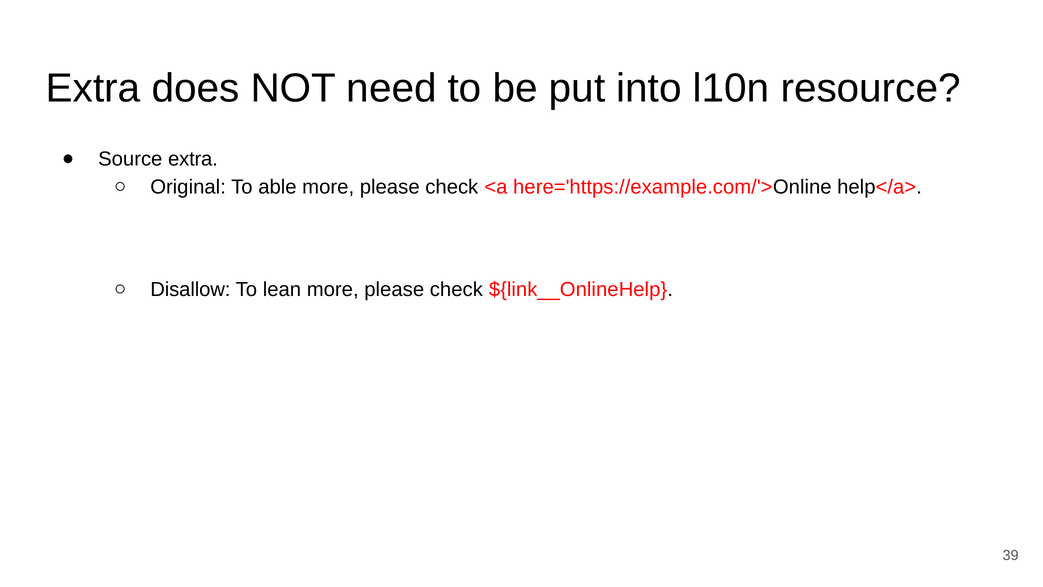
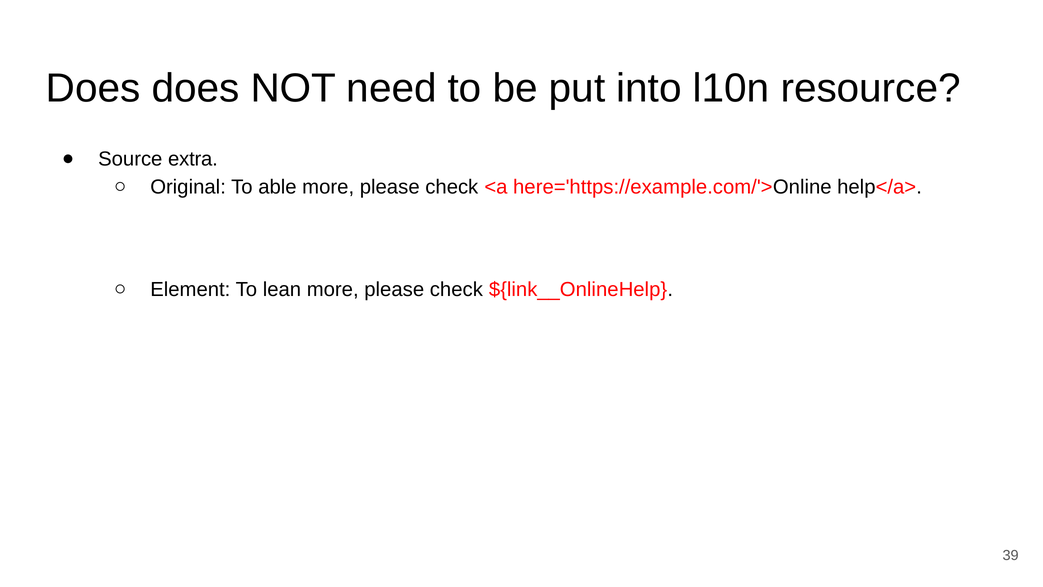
Extra: Extra -> Does (93, 88)
Disallow: Disallow -> Element (190, 289)
